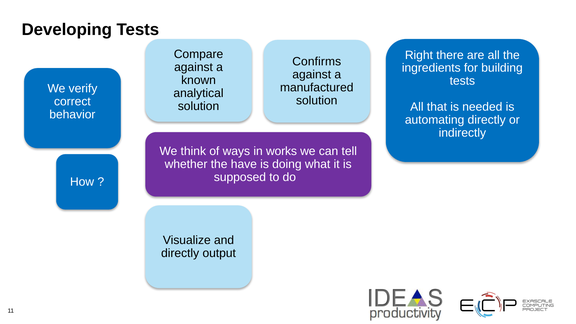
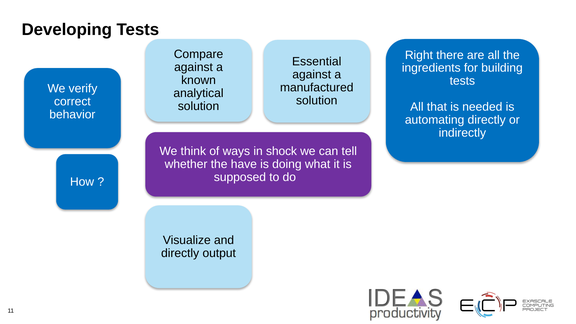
Confirms: Confirms -> Essential (317, 62)
works: works -> shock (282, 151)
